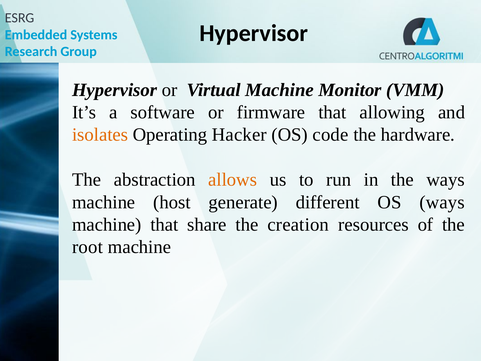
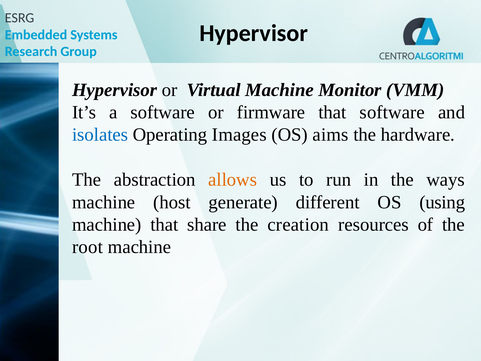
that allowing: allowing -> software (392, 112)
isolates colour: orange -> blue (100, 135)
Hacker: Hacker -> Images (239, 135)
code: code -> aims (331, 135)
OS ways: ways -> using (442, 202)
